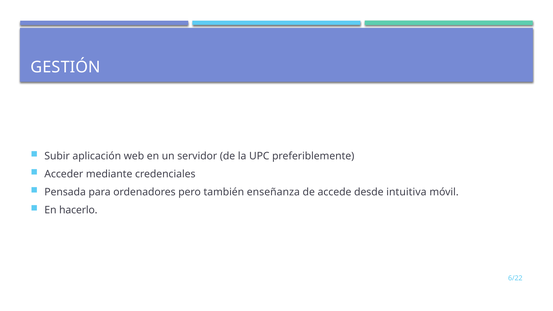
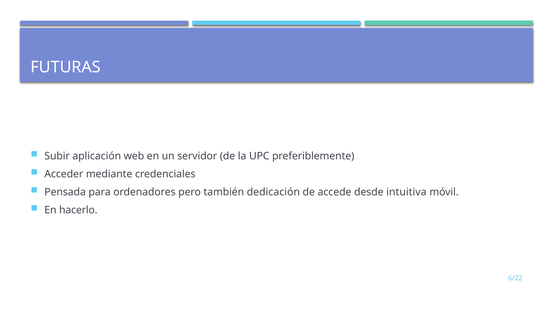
GESTIÓN: GESTIÓN -> FUTURAS (66, 67)
enseñanza: enseñanza -> dedicación (273, 192)
